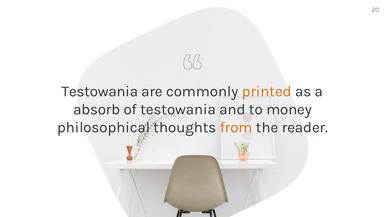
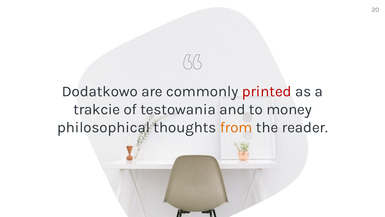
Testowania: Testowania -> Dodatkowo (100, 91)
printed colour: orange -> red (267, 91)
absorb: absorb -> trakcie (97, 109)
